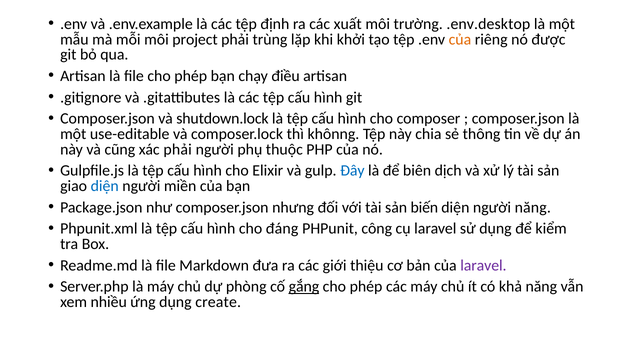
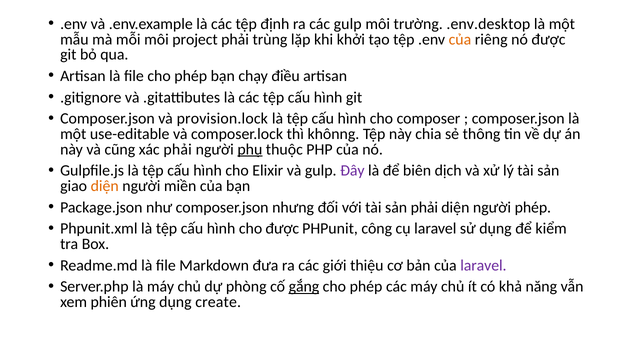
các xuất: xuất -> gulp (348, 24)
shutdown.lock: shutdown.lock -> provision.lock (222, 119)
phụ underline: none -> present (250, 149)
Đây colour: blue -> purple (352, 171)
diện colour: blue -> orange (105, 186)
sản biến: biến -> phải (424, 207)
người năng: năng -> phép (533, 207)
cho đáng: đáng -> được (282, 229)
nhiều: nhiều -> phiên (109, 302)
